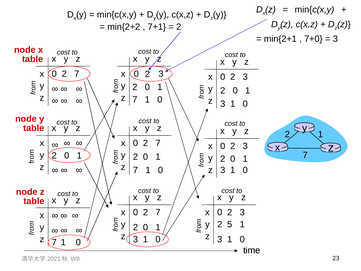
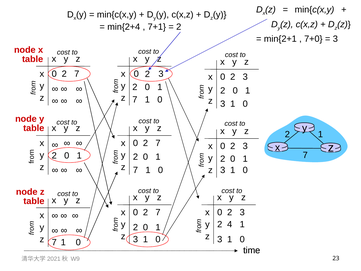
min{2+2: min{2+2 -> min{2+4 (124, 27)
5: 5 -> 4 (230, 224)
